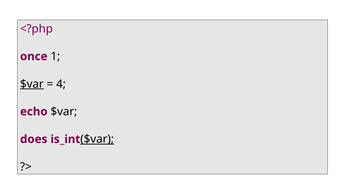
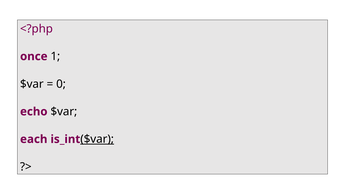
$var underline: present -> none (32, 84)
4: 4 -> 0 (61, 84)
does: does -> each (34, 139)
